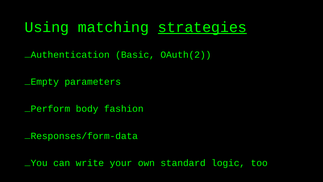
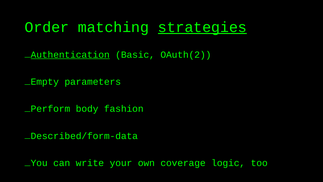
Using: Using -> Order (47, 27)
Authentication underline: none -> present (70, 55)
Responses/form-data: Responses/form-data -> Described/form-data (84, 136)
standard: standard -> coverage (183, 163)
